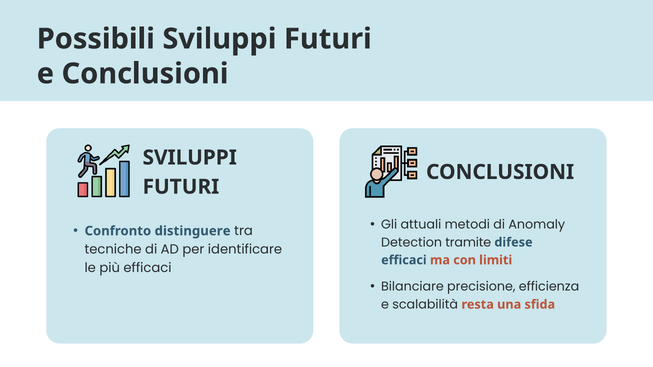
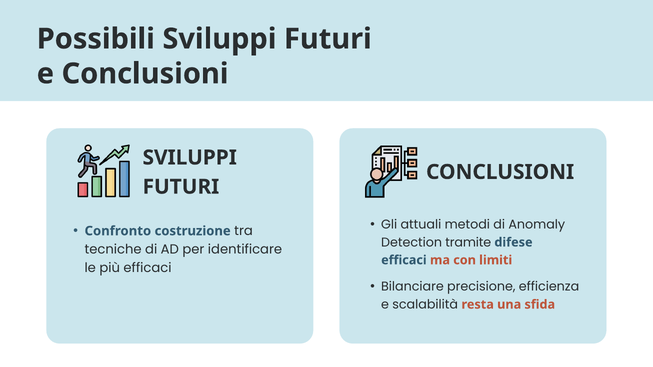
distinguere: distinguere -> costruzione (193, 231)
